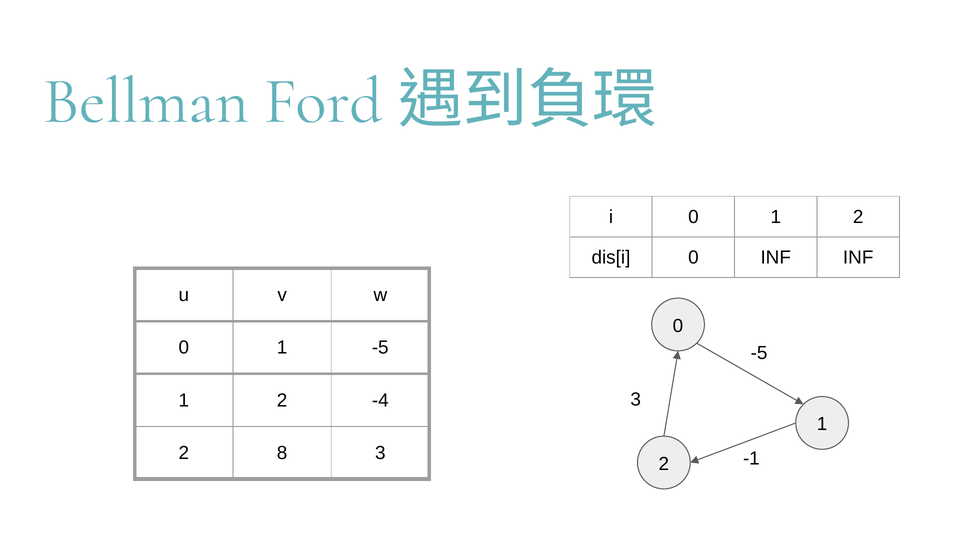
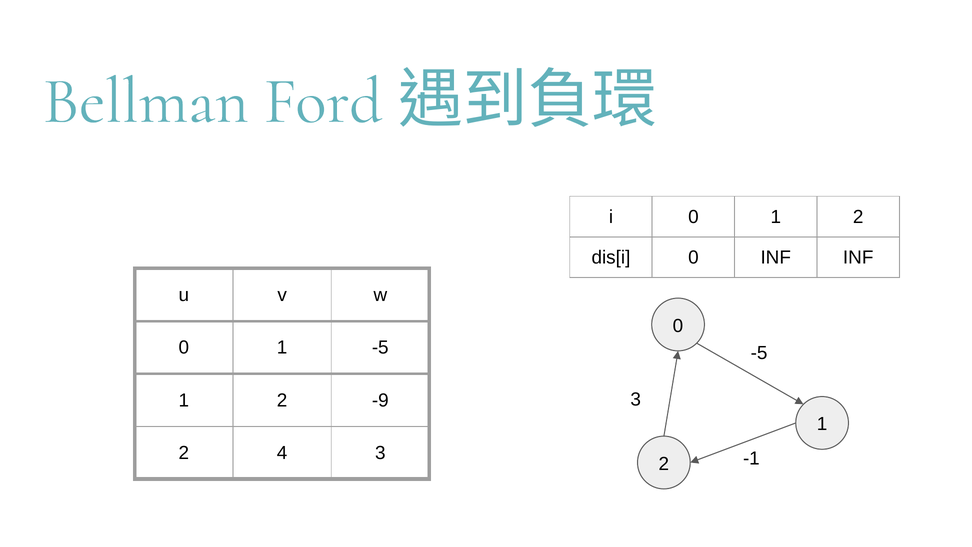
-4: -4 -> -9 (380, 400)
8: 8 -> 4 (282, 453)
